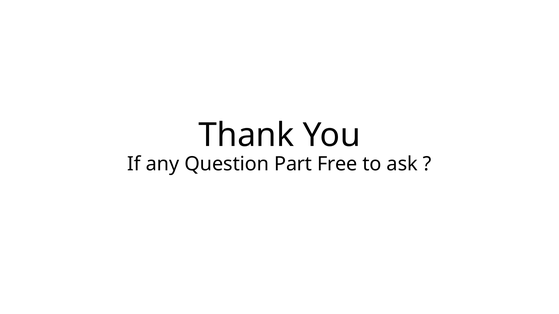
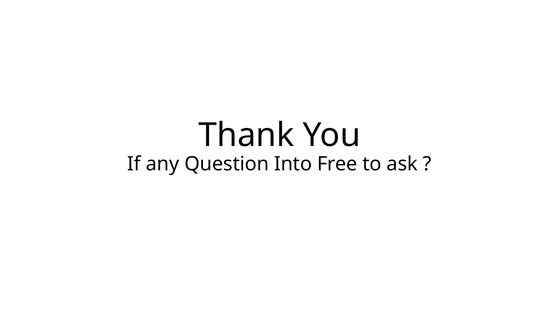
Part: Part -> Into (293, 164)
